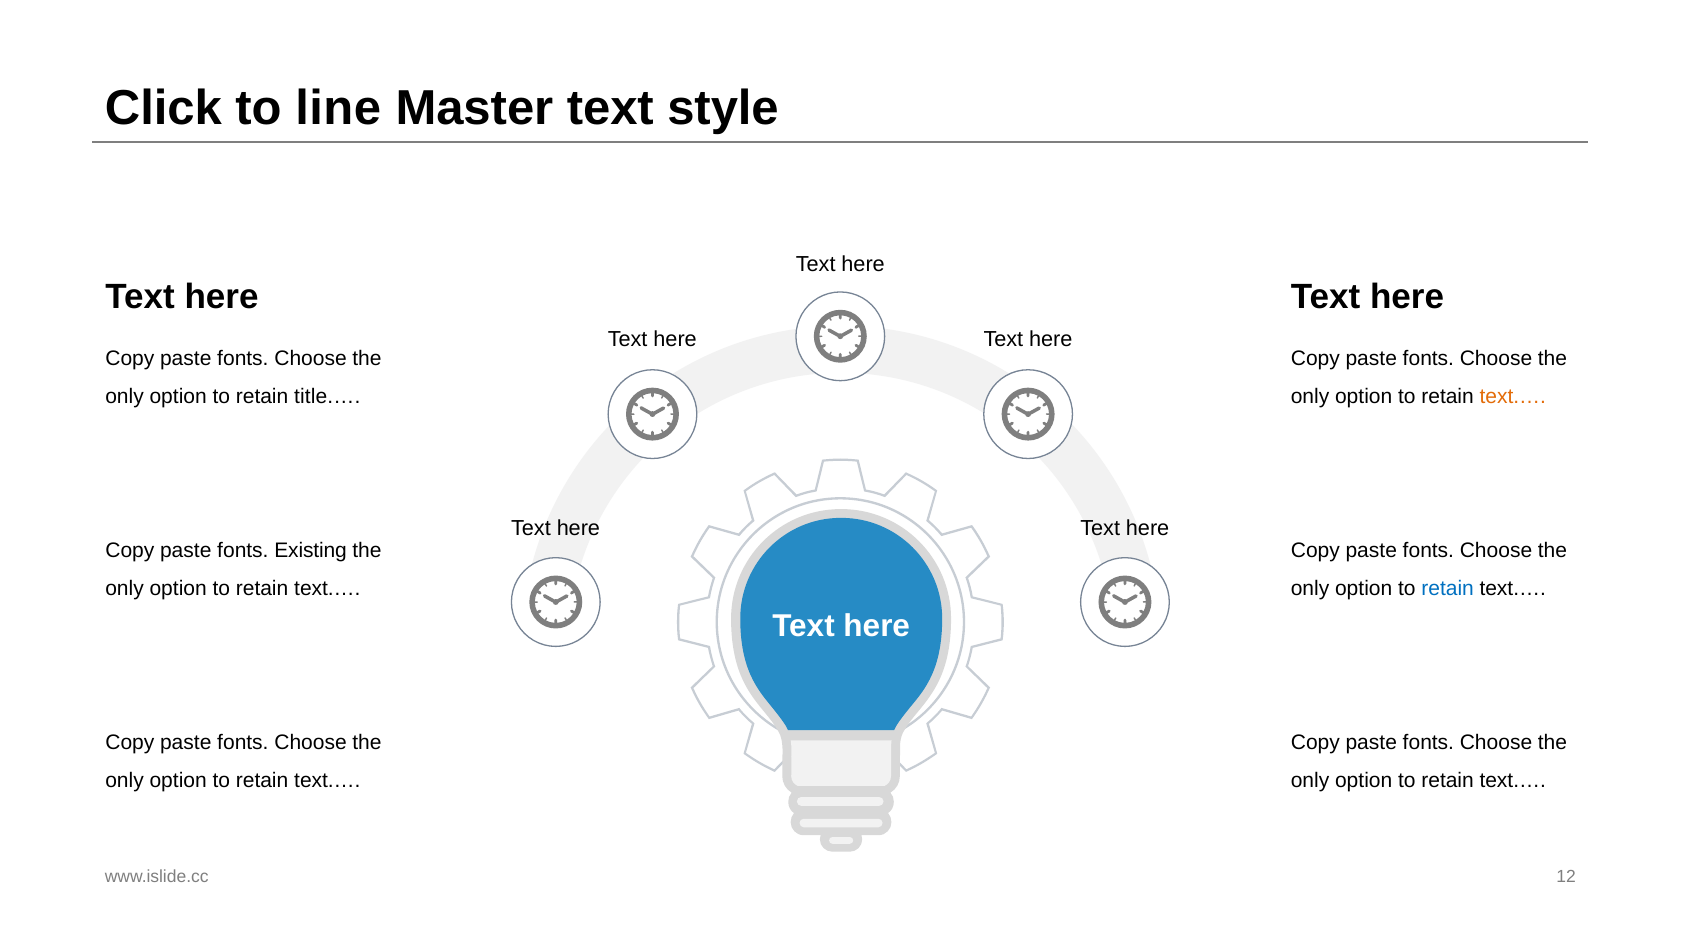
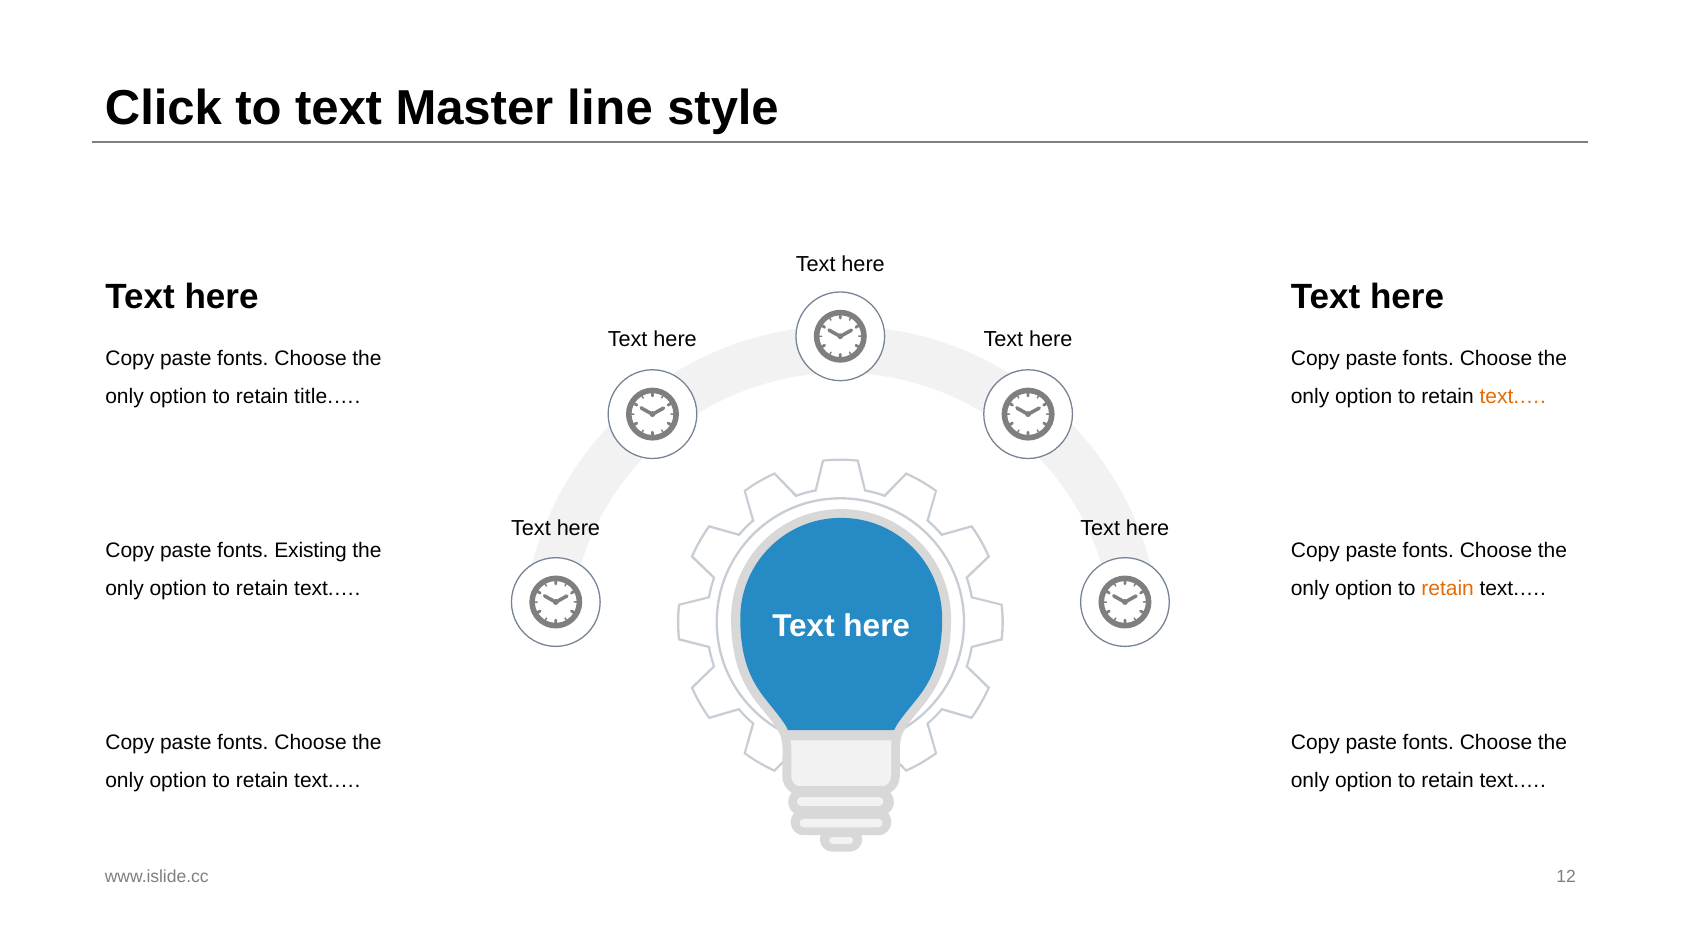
to line: line -> text (339, 109)
Master text: text -> line (610, 109)
retain colour: blue -> orange (1448, 588)
